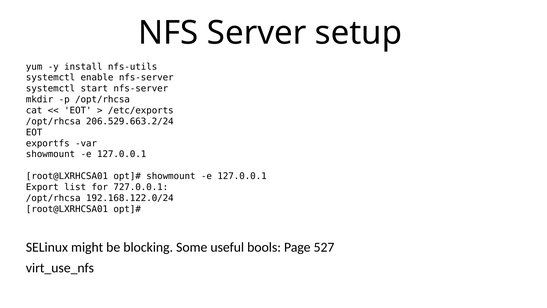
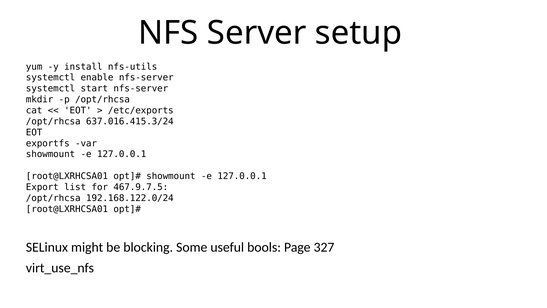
206.529.663.2/24: 206.529.663.2/24 -> 637.016.415.3/24 (130, 121)
727.0.0.1: 727.0.0.1 -> 467.9.7.5 (141, 187)
527: 527 -> 327 (324, 247)
